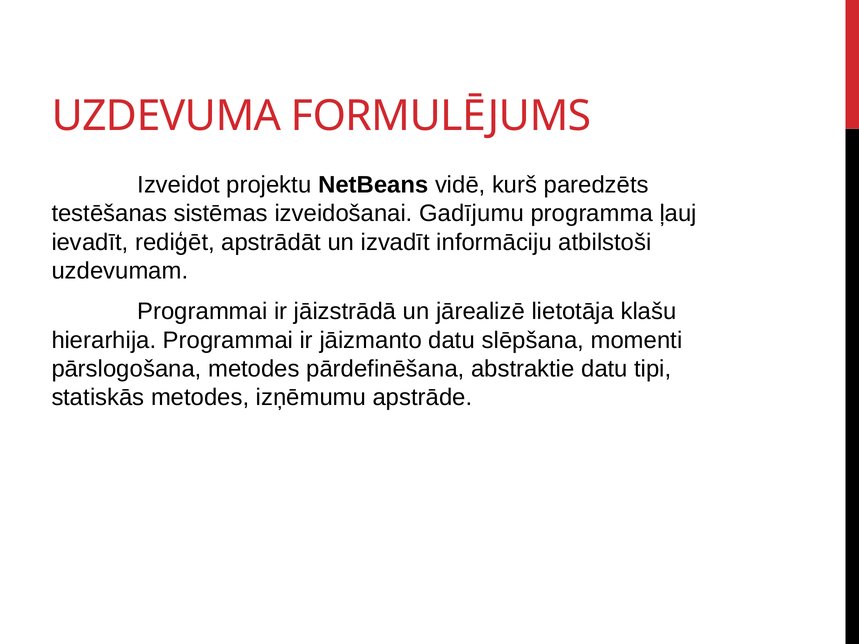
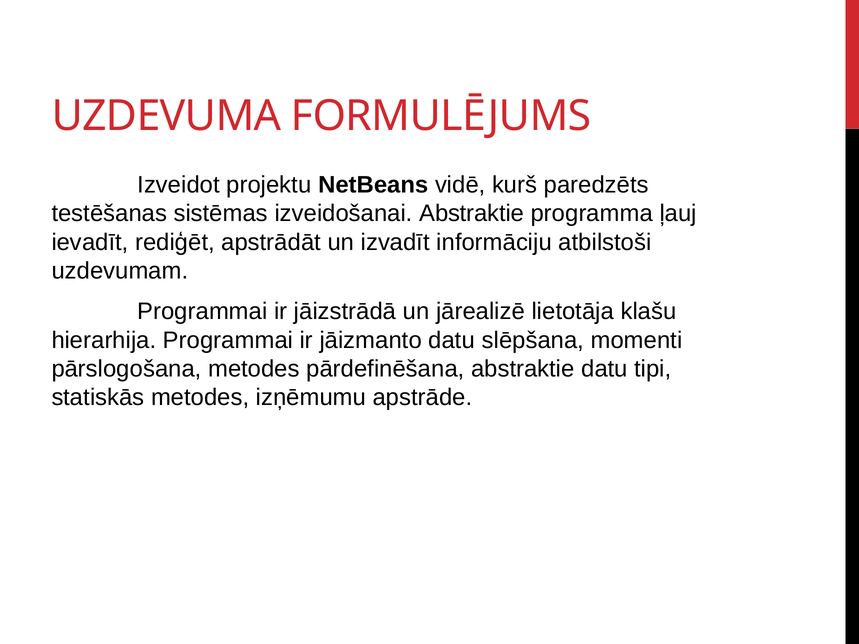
izveidošanai Gadījumu: Gadījumu -> Abstraktie (472, 214)
